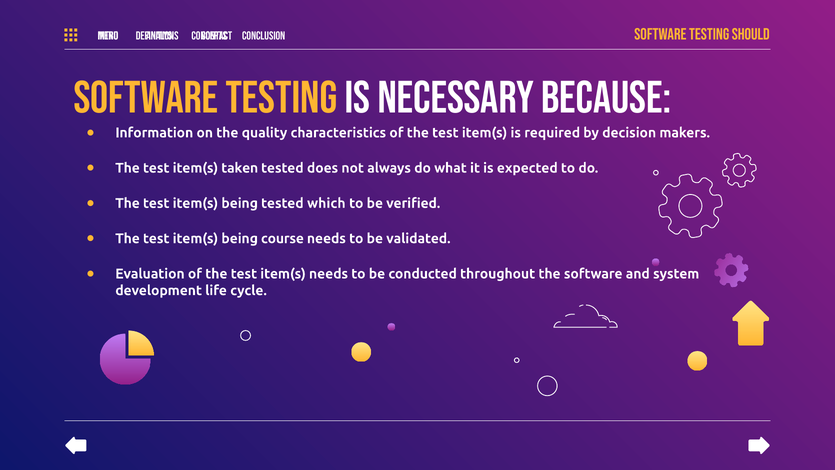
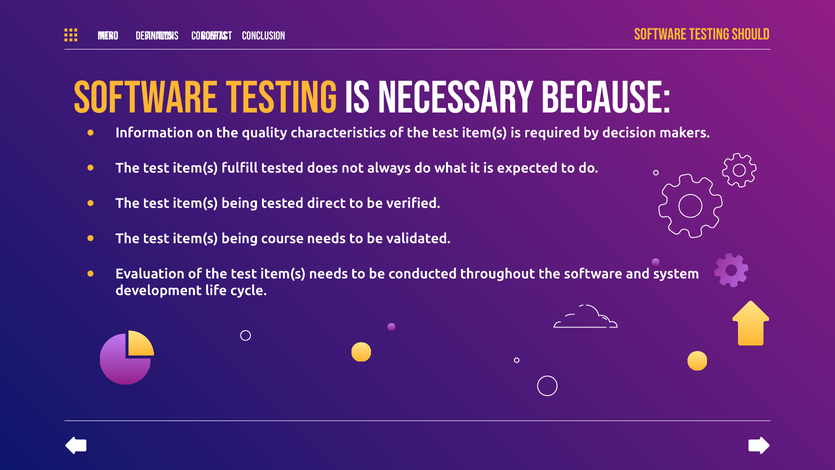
taken: taken -> fulfill (240, 168)
which: which -> direct (326, 203)
